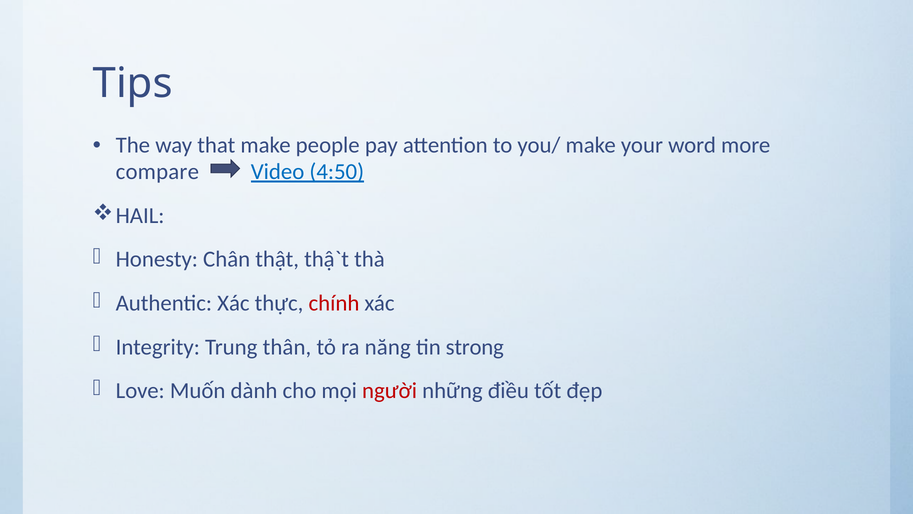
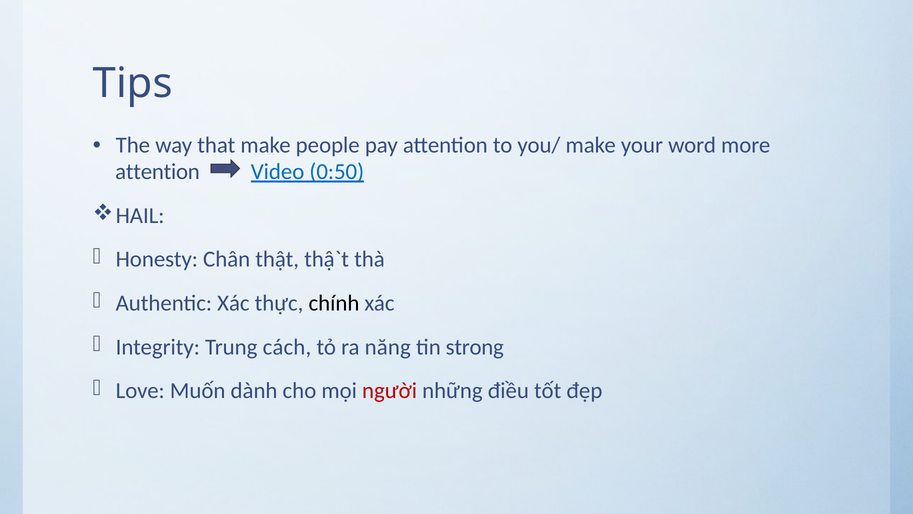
compare: compare -> attention (158, 172)
4:50: 4:50 -> 0:50 (337, 172)
chính colour: red -> black (334, 303)
thân: thân -> cách (287, 347)
